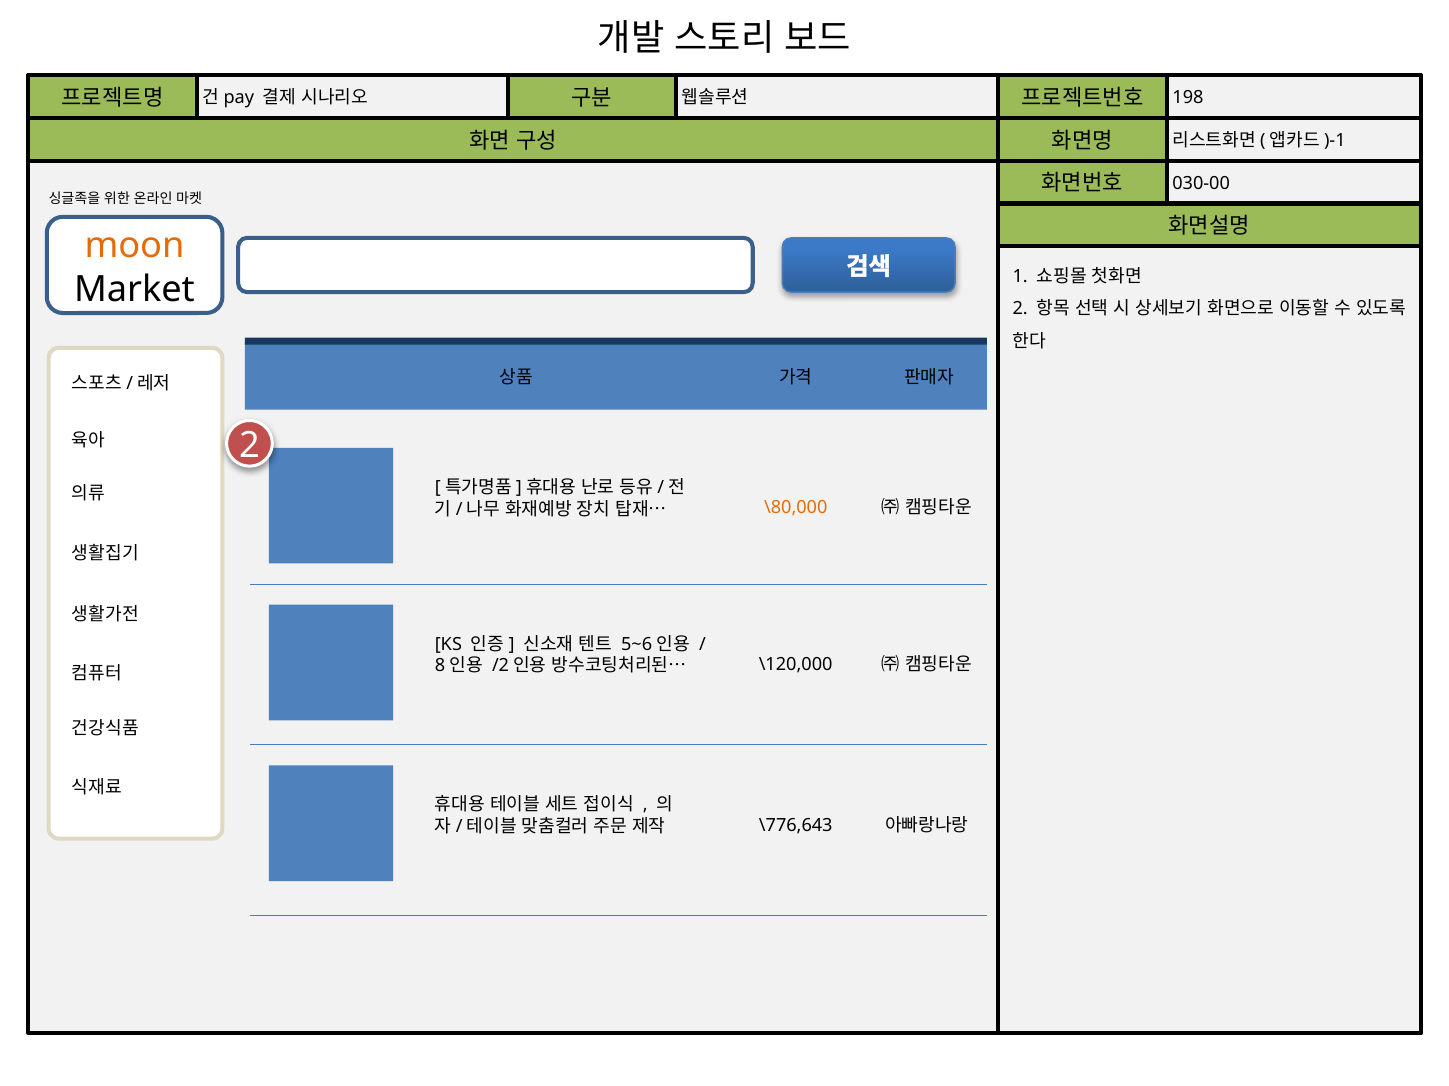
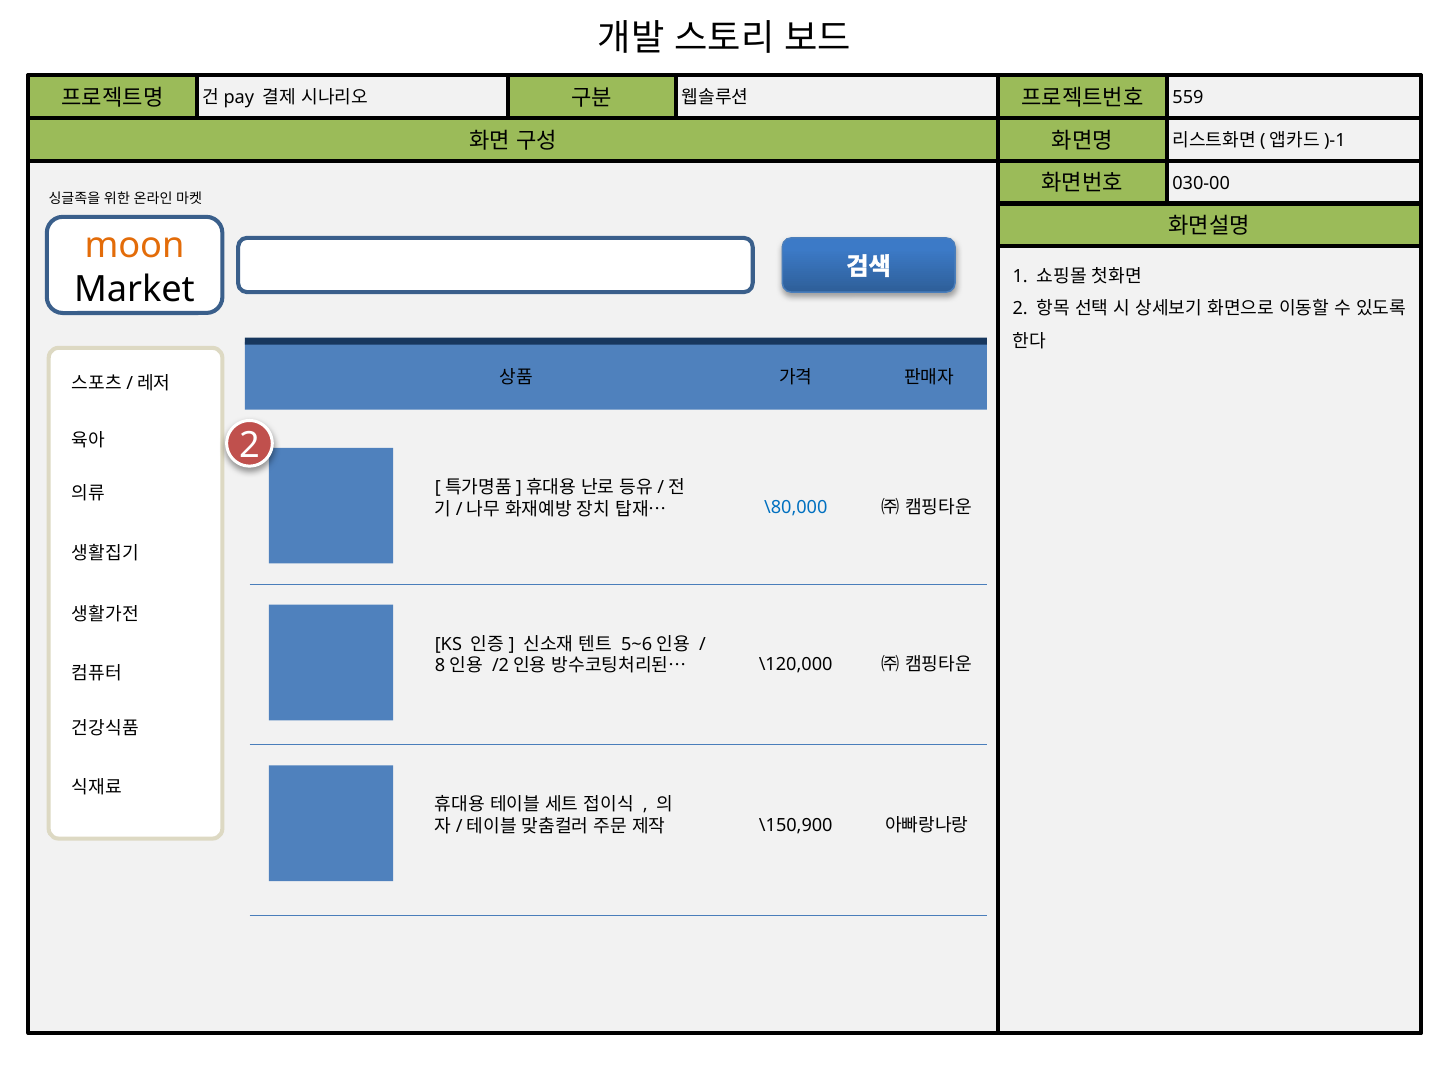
198: 198 -> 559 (1188, 98)
\80,000 colour: orange -> blue (796, 508)
\776,643: \776,643 -> \150,900 (796, 826)
